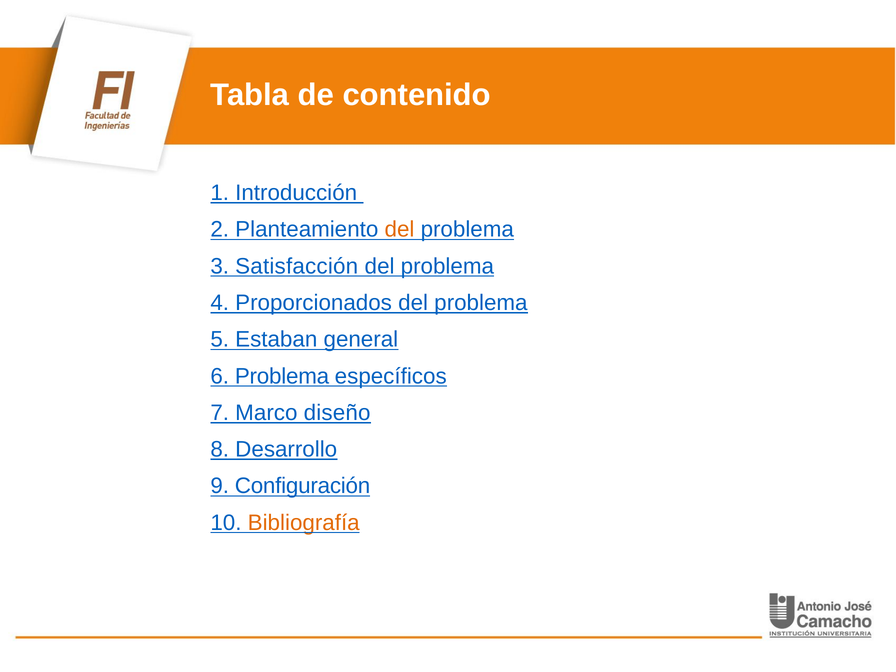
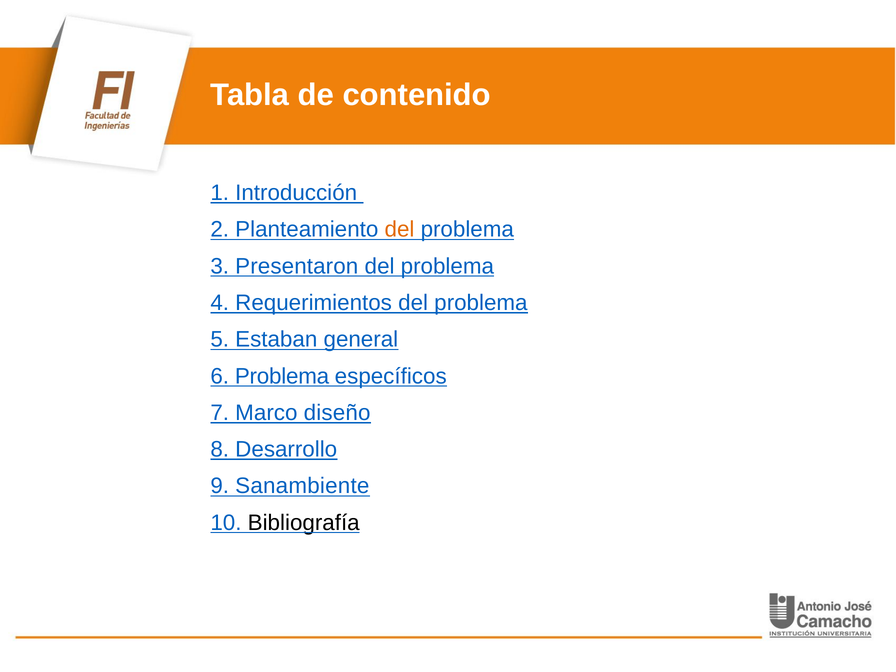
Satisfacción: Satisfacción -> Presentaron (297, 266)
Proporcionados: Proporcionados -> Requerimientos (314, 303)
Configuración: Configuración -> Sanambiente (302, 486)
Bibliografía colour: orange -> black (304, 523)
